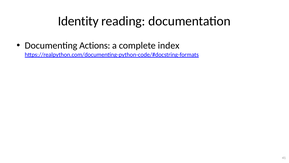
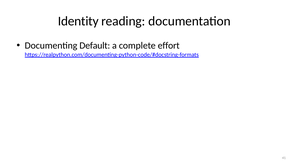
Actions: Actions -> Default (95, 45)
index: index -> effort (169, 45)
